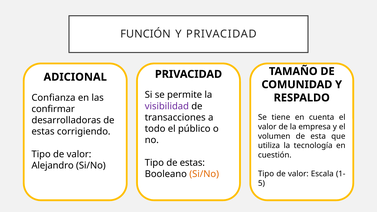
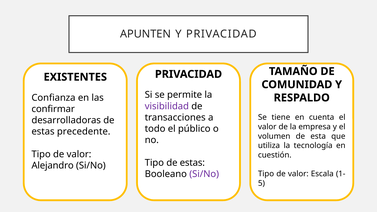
FUNCIÓN: FUNCIÓN -> APUNTEN (146, 34)
ADICIONAL: ADICIONAL -> EXISTENTES (75, 77)
corrigiendo: corrigiendo -> precedente (84, 132)
Si/No colour: orange -> purple (204, 174)
